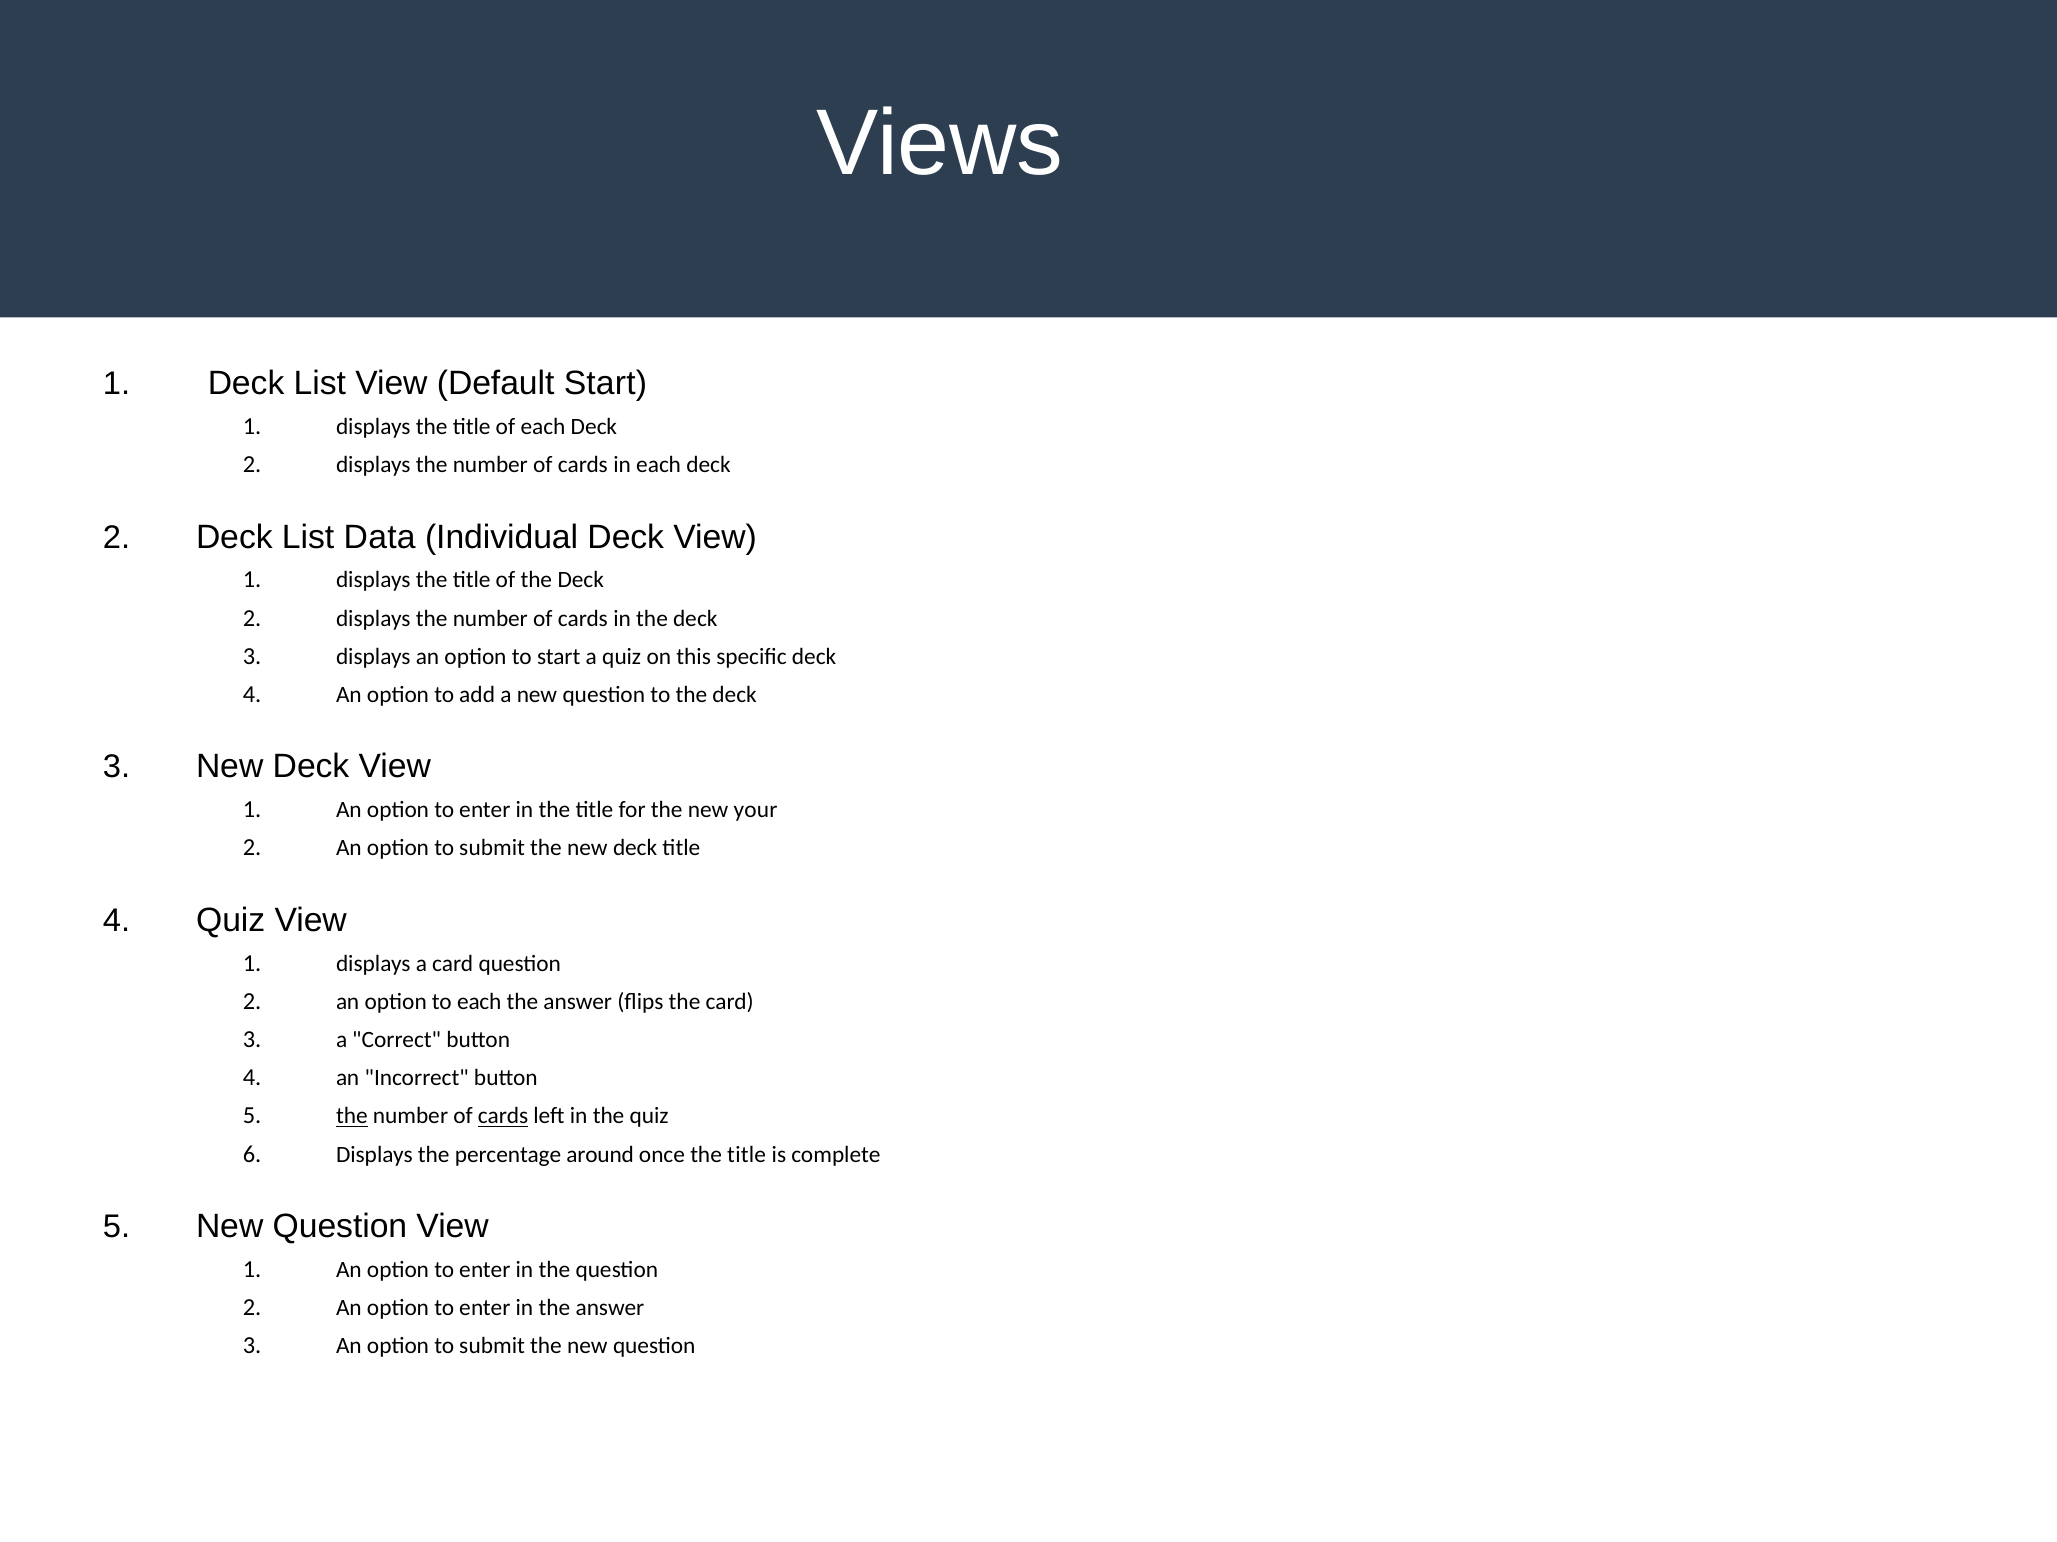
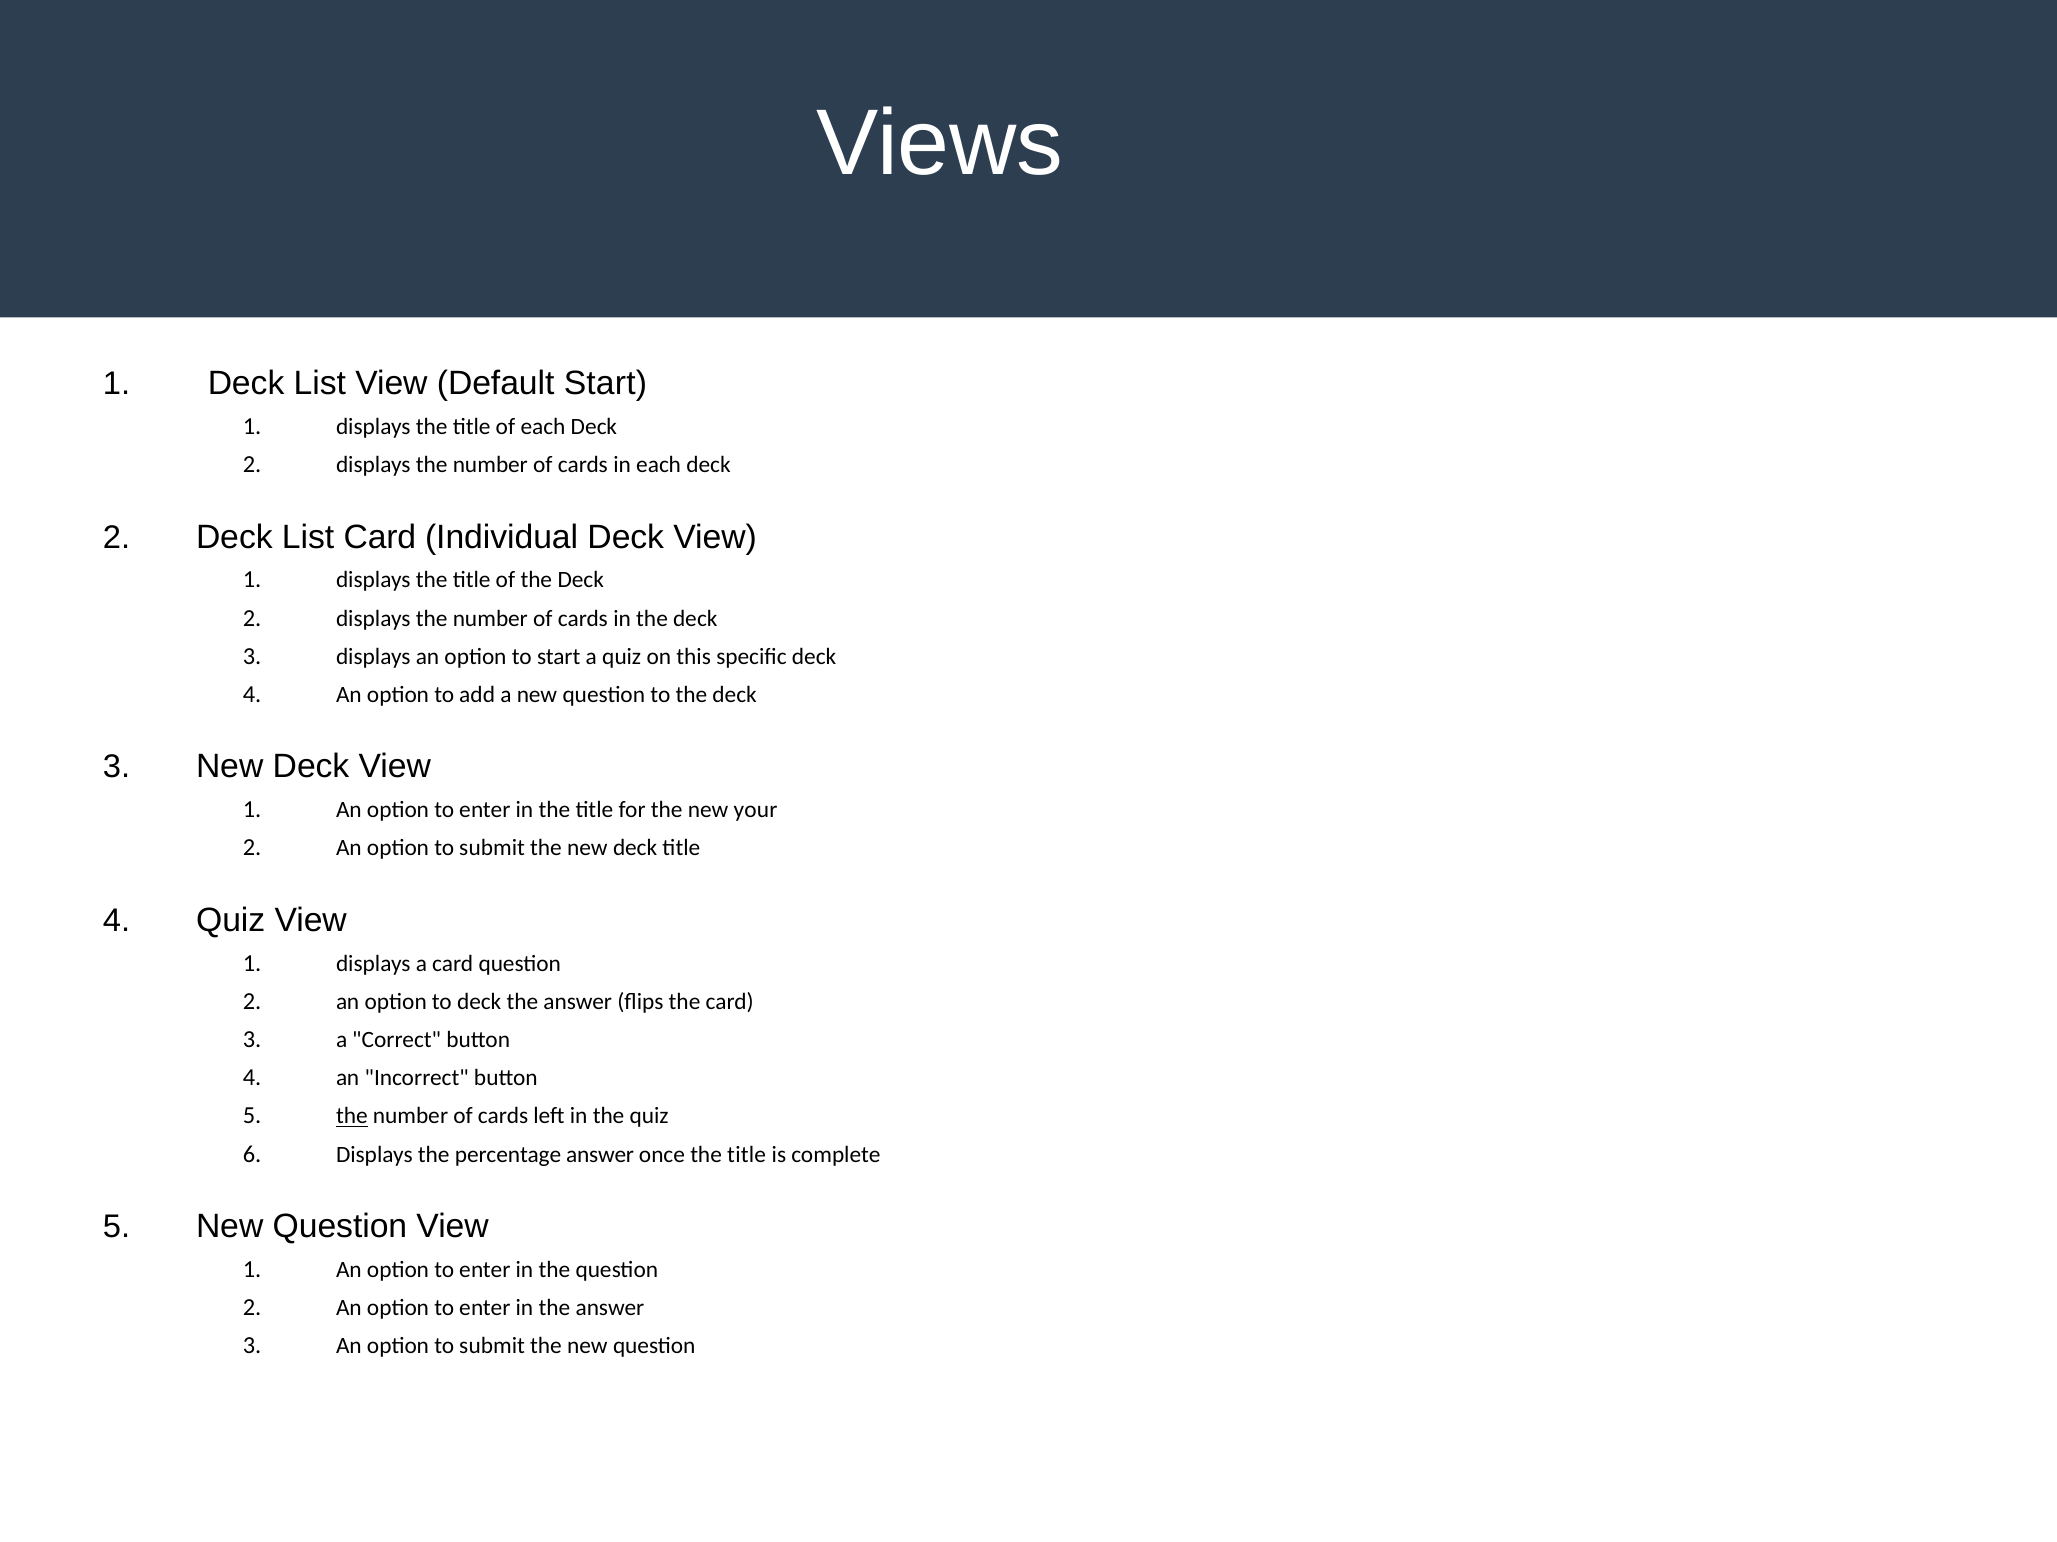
List Data: Data -> Card (380, 537)
to each: each -> deck (479, 1002)
cards underline: present -> none (503, 1117)
percentage around: around -> answer (600, 1155)
